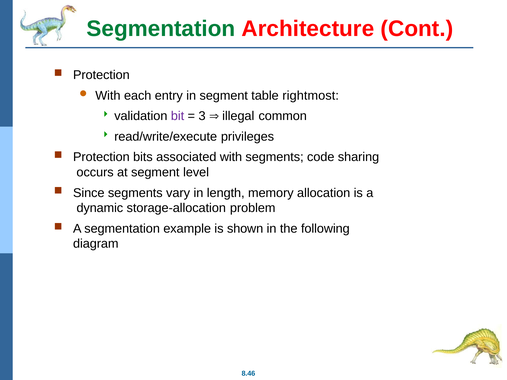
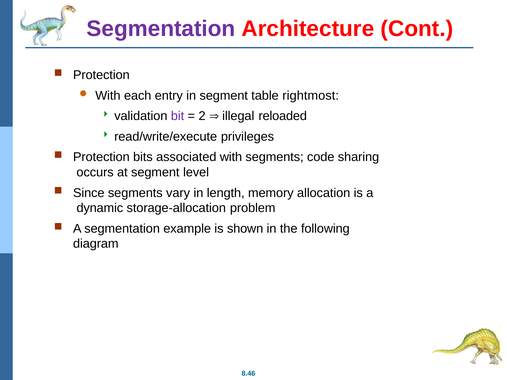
Segmentation colour: green -> purple (161, 29)
3: 3 -> 2 (202, 116)
common: common -> reloaded (283, 116)
